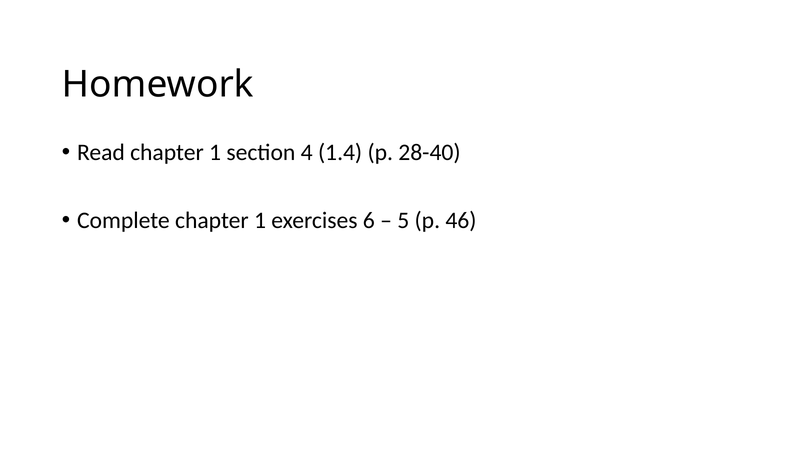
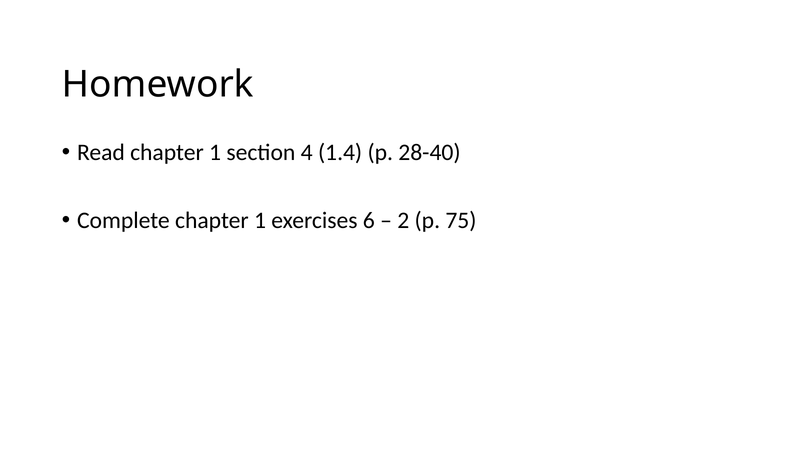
5: 5 -> 2 (403, 221)
46: 46 -> 75 (461, 221)
